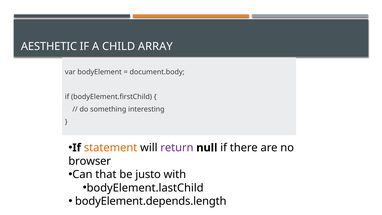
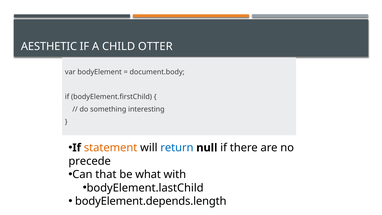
ARRAY: ARRAY -> OTTER (155, 46)
return colour: purple -> blue (177, 148)
browser: browser -> precede (90, 161)
justo: justo -> what (148, 174)
